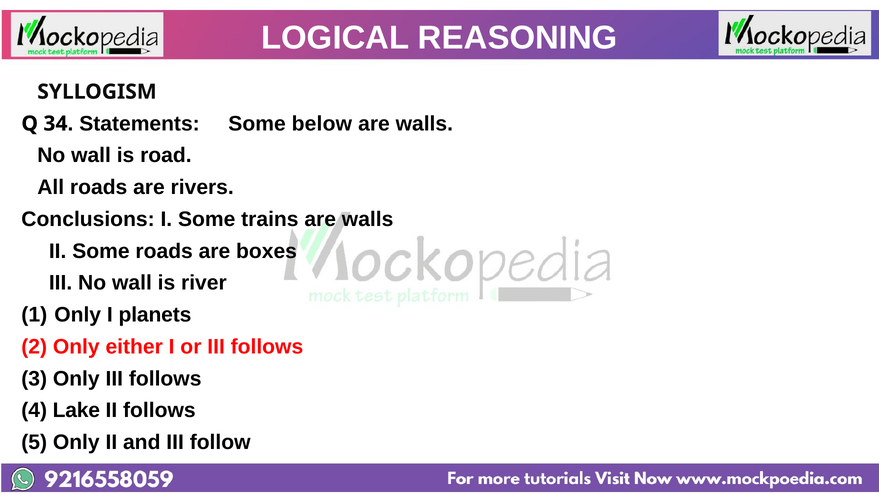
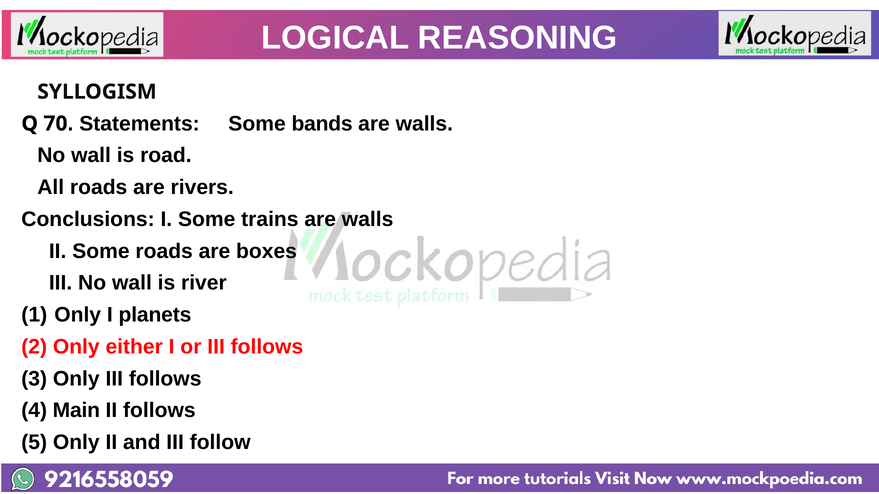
34: 34 -> 70 (55, 124)
below: below -> bands (322, 124)
Lake: Lake -> Main (76, 411)
